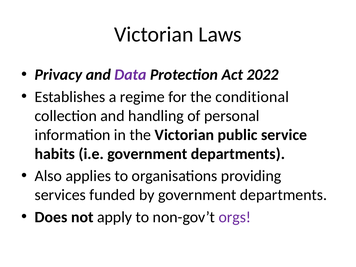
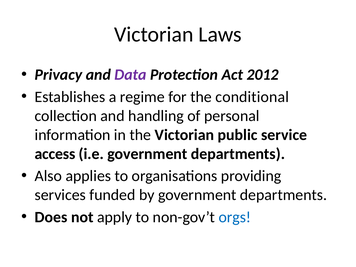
2022: 2022 -> 2012 (263, 75)
habits: habits -> access (55, 154)
orgs colour: purple -> blue (235, 217)
